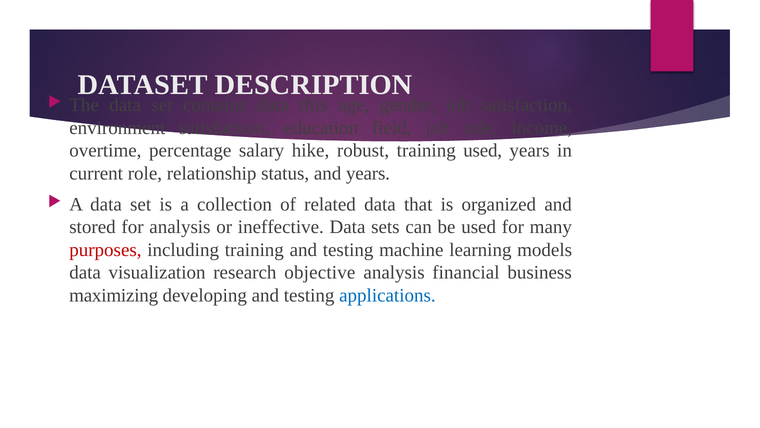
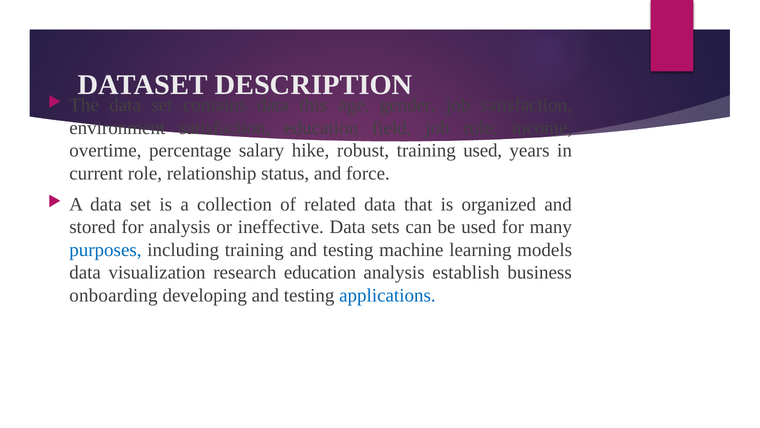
and years: years -> force (368, 173)
purposes colour: red -> blue (105, 250)
research objective: objective -> education (320, 272)
financial: financial -> establish (466, 272)
maximizing: maximizing -> onboarding (113, 295)
